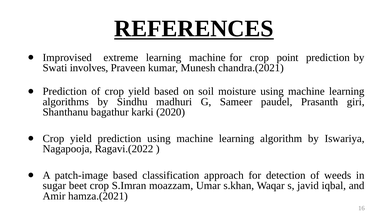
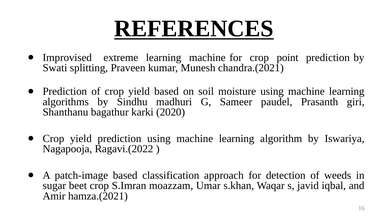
involves: involves -> splitting (89, 68)
